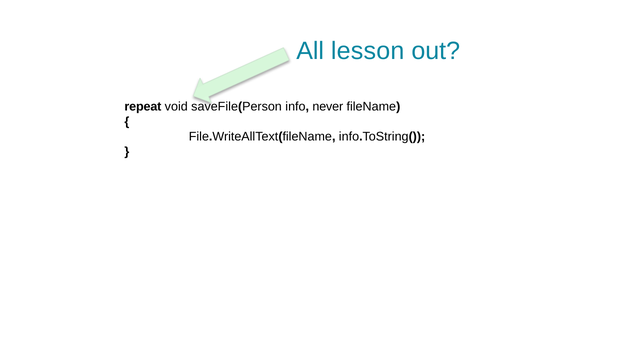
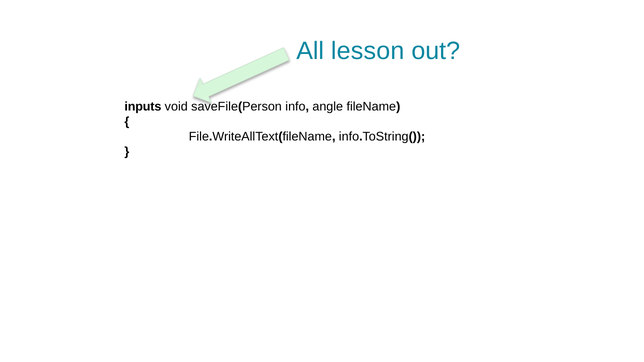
repeat: repeat -> inputs (143, 107)
never: never -> angle (328, 107)
